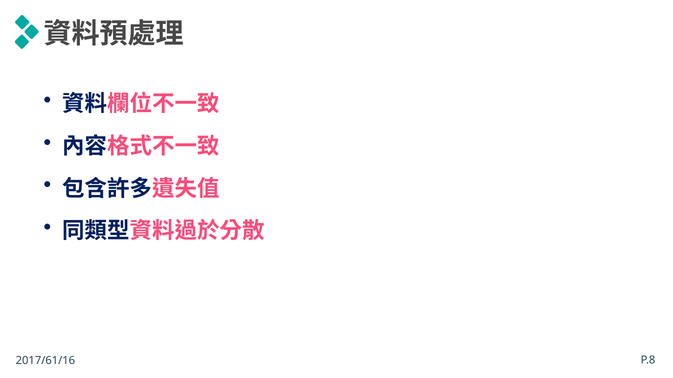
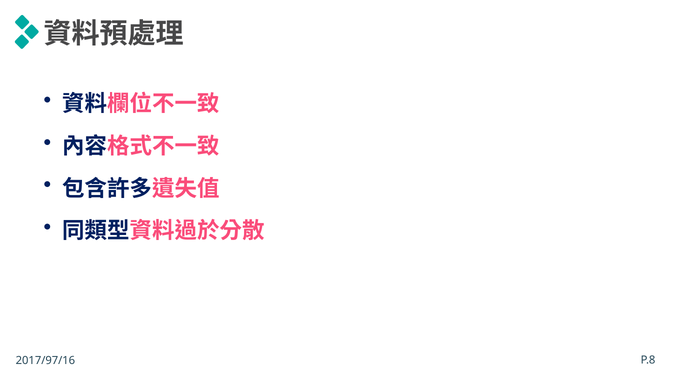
2017/61/16: 2017/61/16 -> 2017/97/16 (45, 361)
